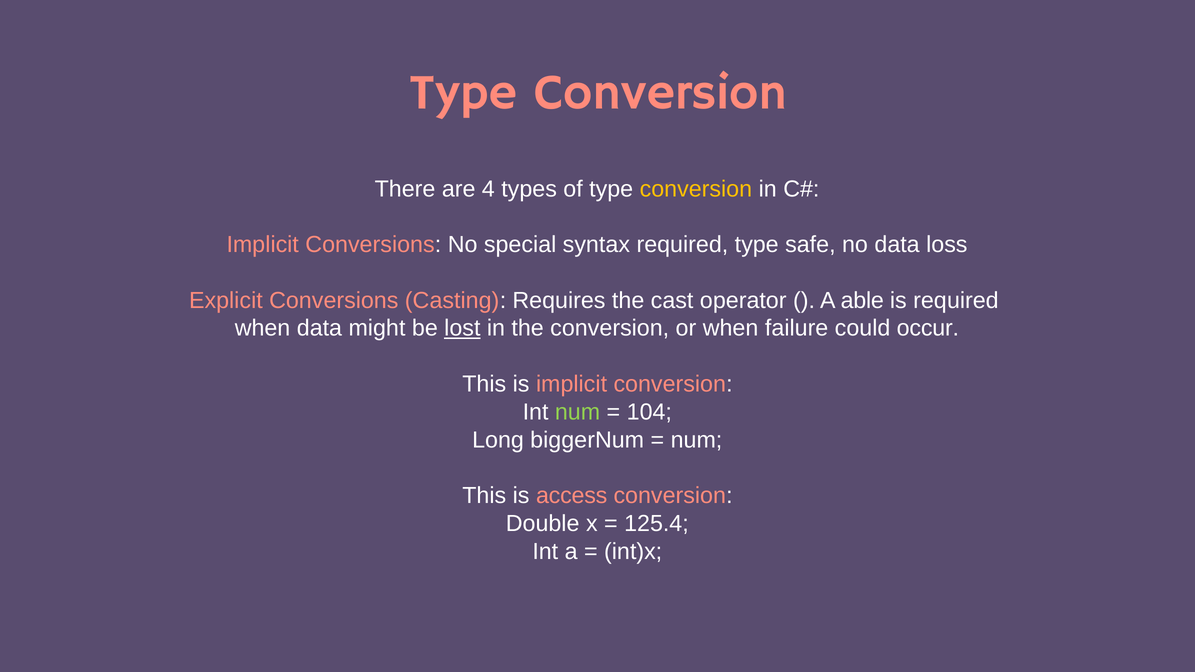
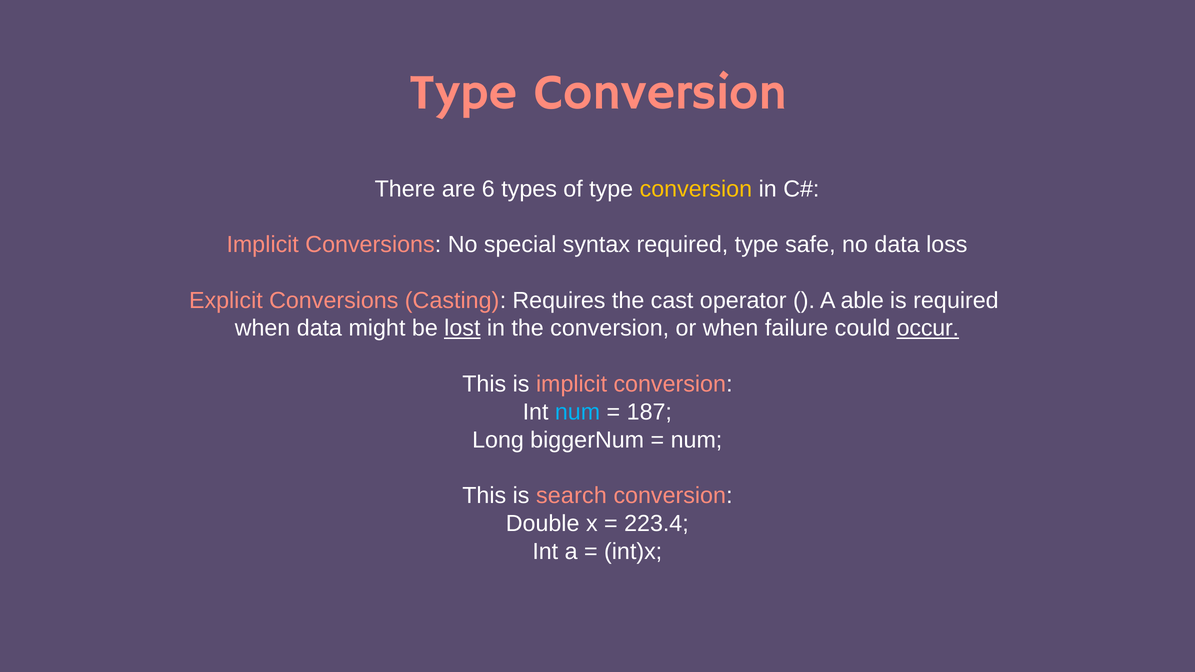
4: 4 -> 6 (488, 189)
occur underline: none -> present (928, 328)
num colour: light green -> light blue (578, 412)
104: 104 -> 187 (649, 412)
access: access -> search (571, 496)
125.4: 125.4 -> 223.4 (656, 524)
